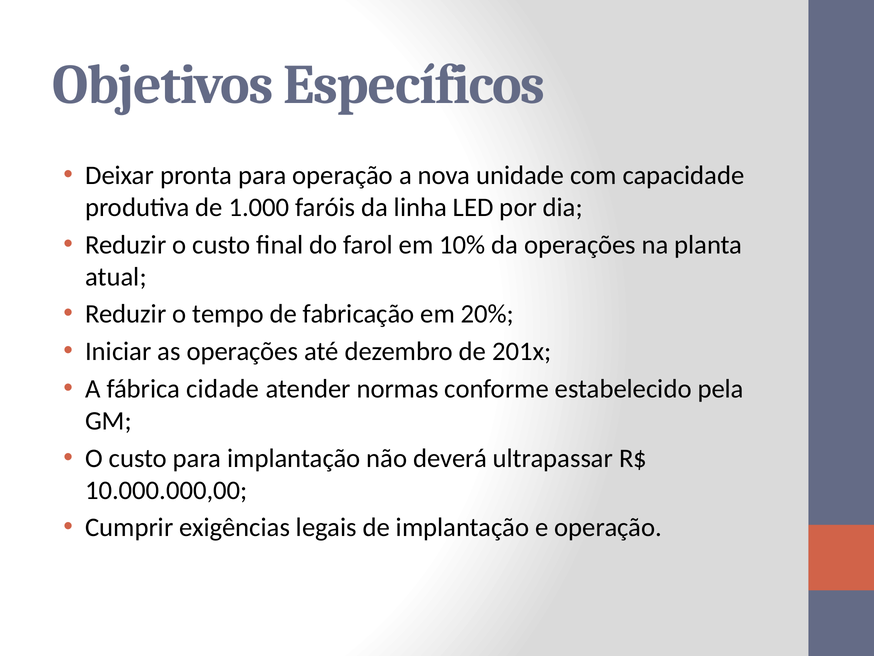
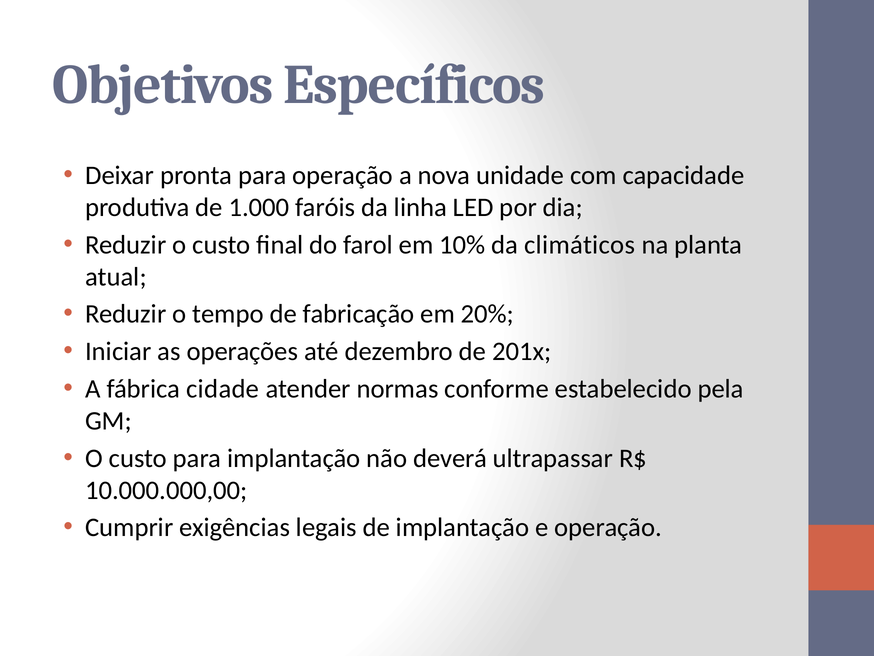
da operações: operações -> climáticos (580, 245)
